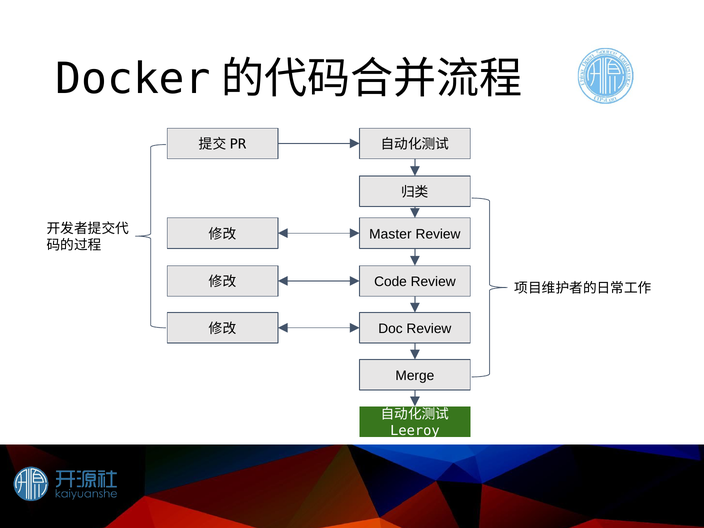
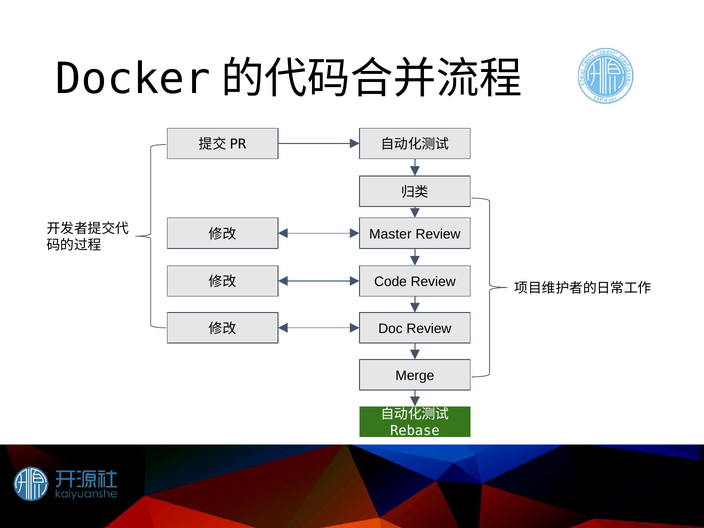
Leeroy: Leeroy -> Rebase (415, 431)
